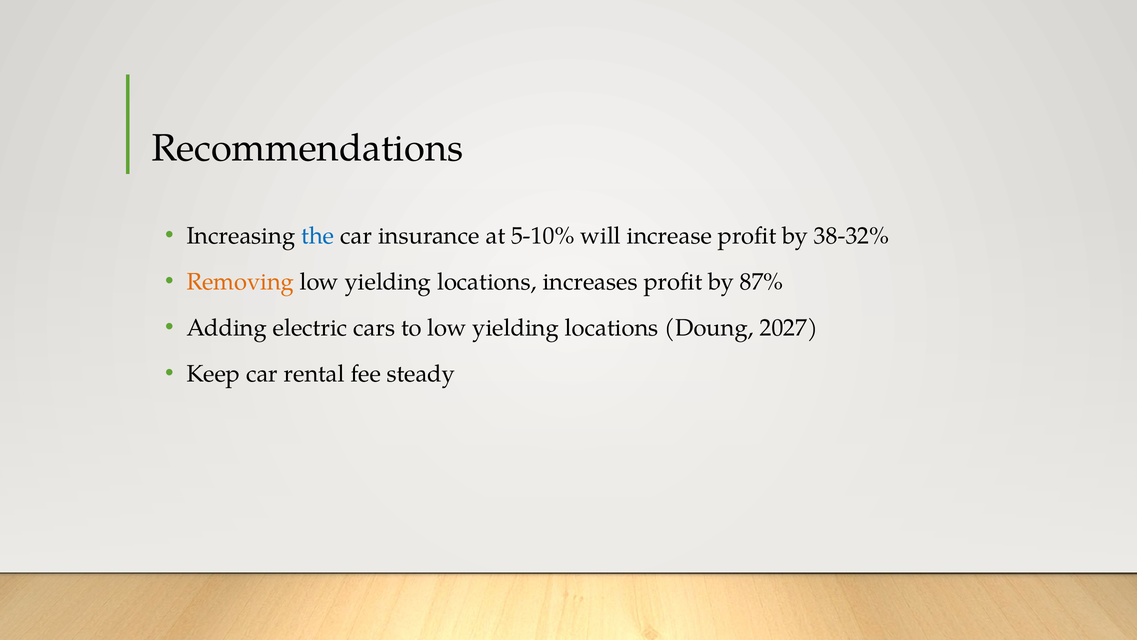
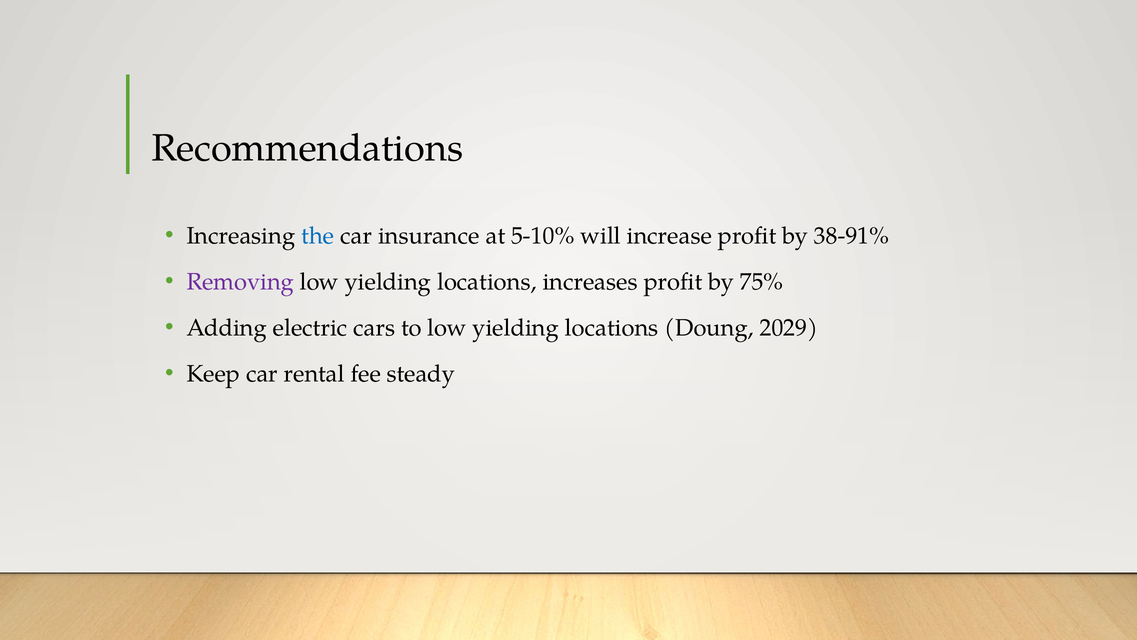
38-32%: 38-32% -> 38-91% (852, 236)
Removing colour: orange -> purple (240, 282)
87%: 87% -> 75% (762, 282)
2027: 2027 -> 2029 (789, 328)
